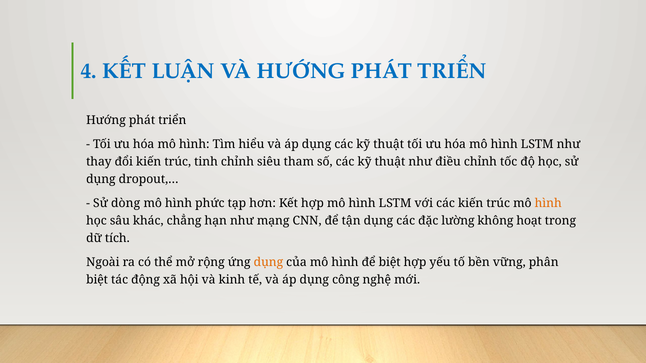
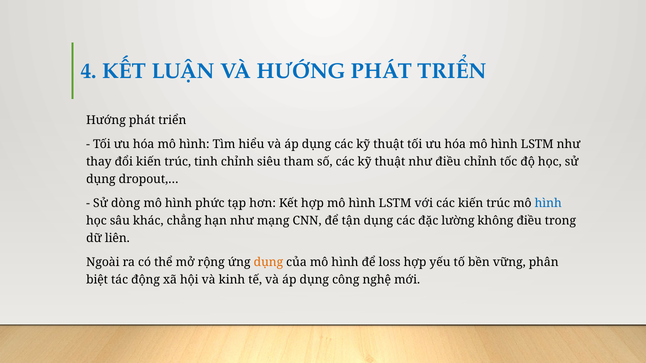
hình colour: orange -> blue (548, 203)
không hoạt: hoạt -> điều (529, 221)
tích: tích -> liên (117, 238)
để biệt: biệt -> loss (390, 262)
